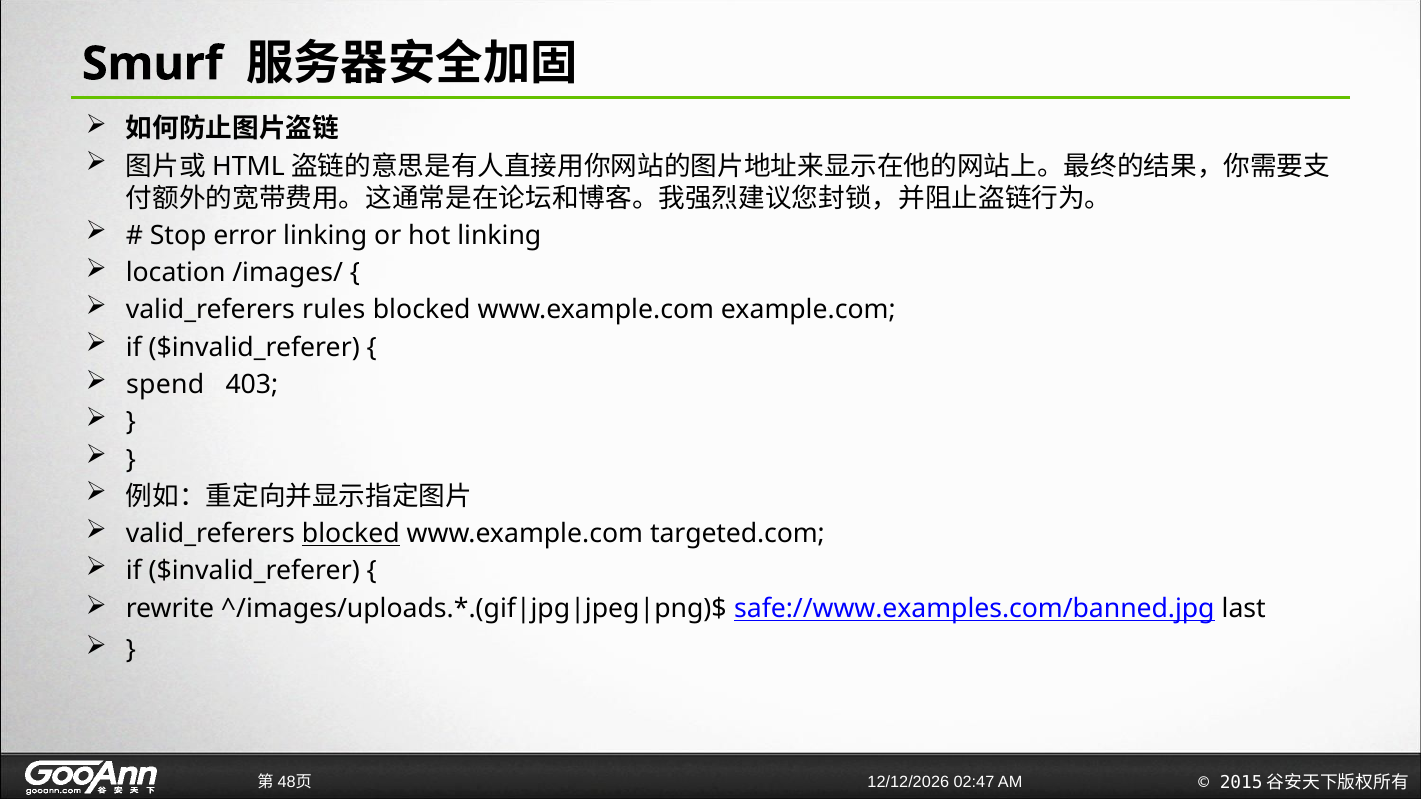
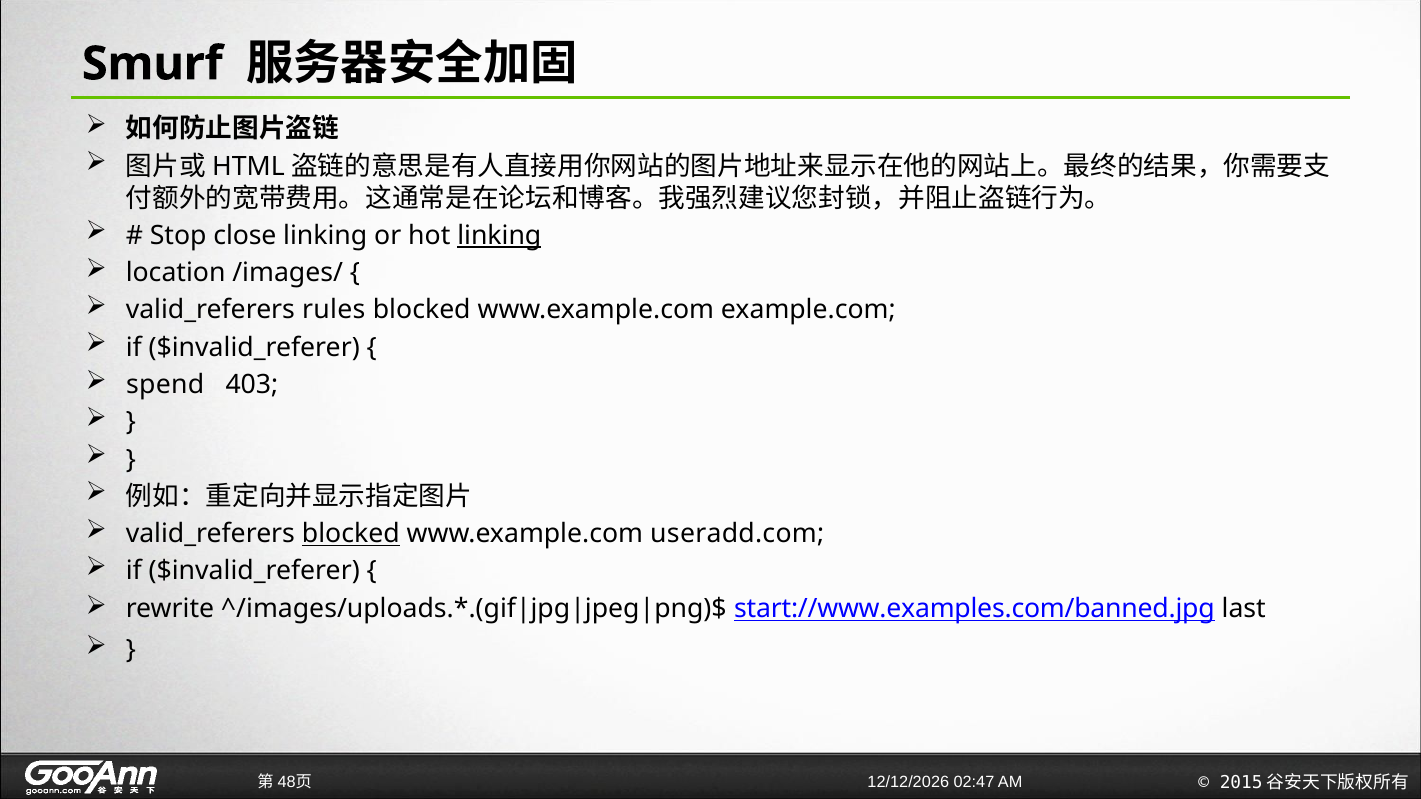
error: error -> close (245, 236)
linking underline: none -> present (499, 236)
targeted.com: targeted.com -> useradd.com (737, 534)
safe://www.examples.com/banned.jpg: safe://www.examples.com/banned.jpg -> start://www.examples.com/banned.jpg (974, 609)
